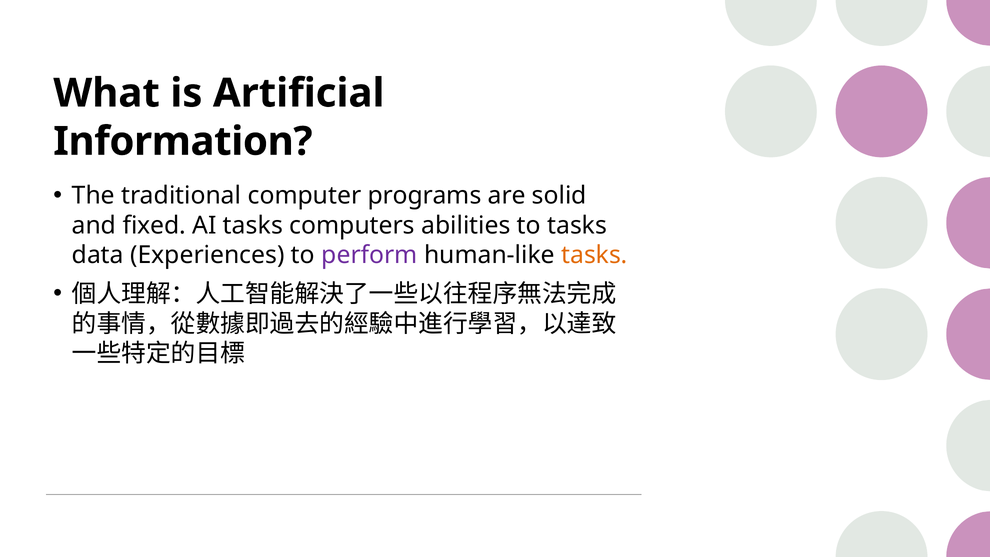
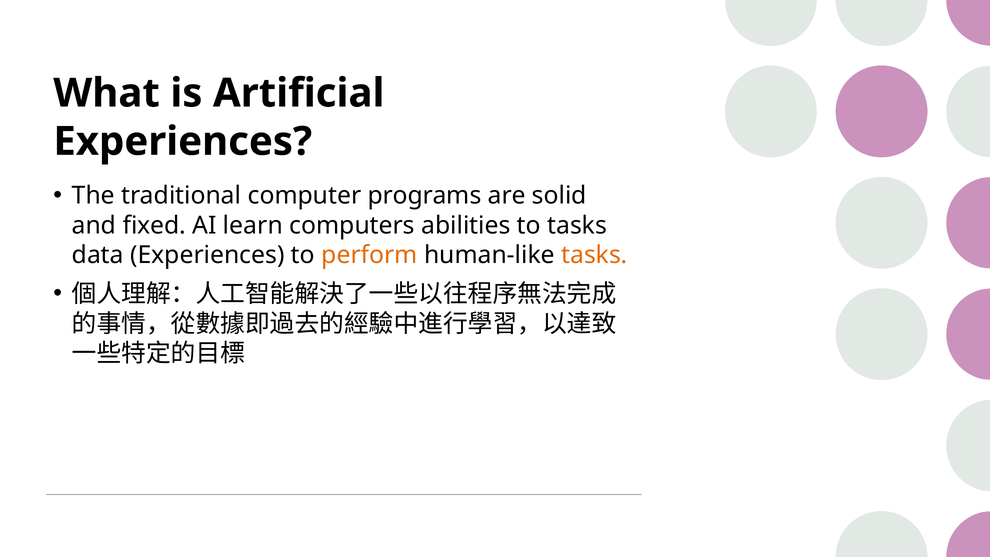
Information: Information -> Experiences (183, 142)
AI tasks: tasks -> learn (253, 225)
perform colour: purple -> orange (369, 255)
